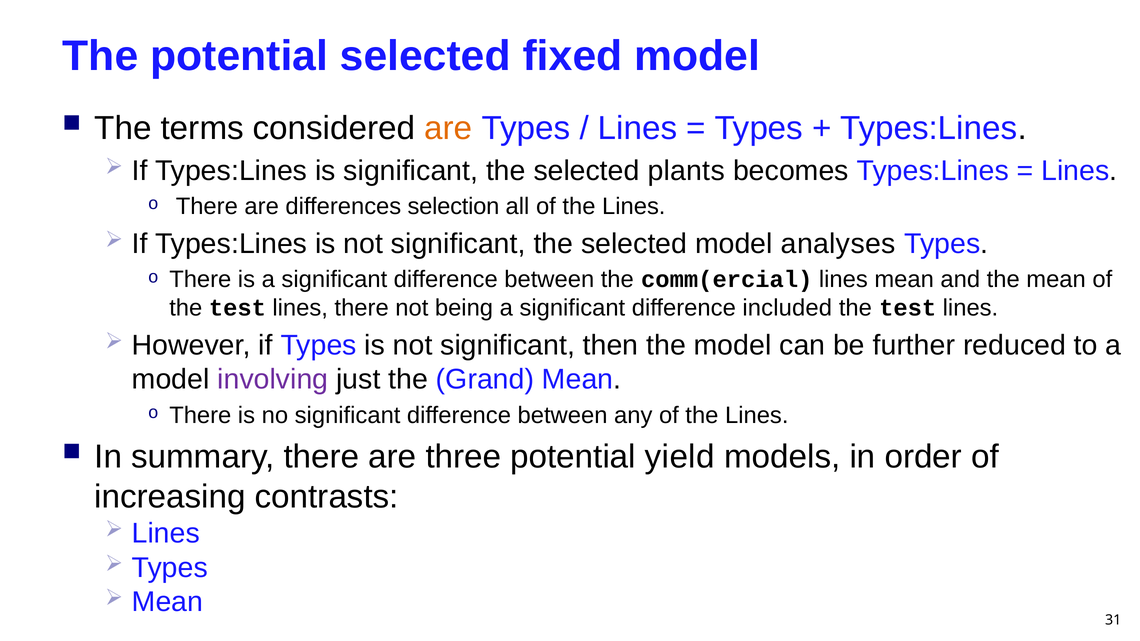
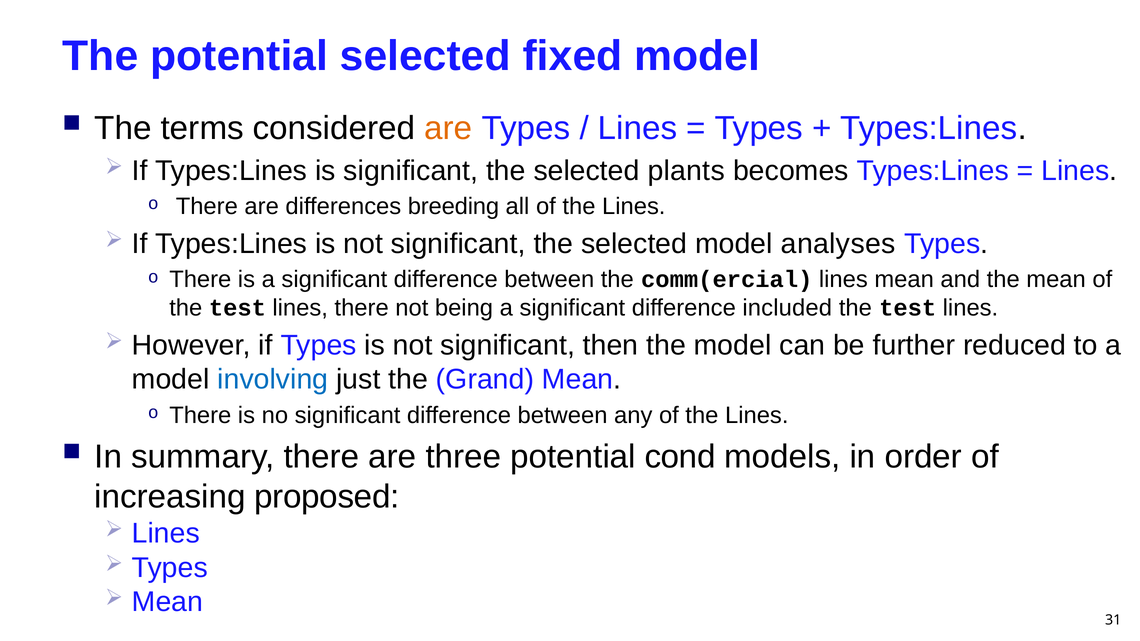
selection: selection -> breeding (453, 206)
involving colour: purple -> blue (273, 380)
yield: yield -> cond (680, 457)
contrasts: contrasts -> proposed (327, 497)
